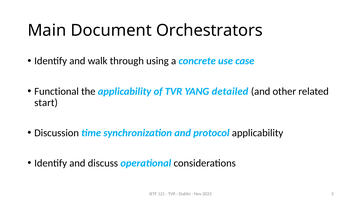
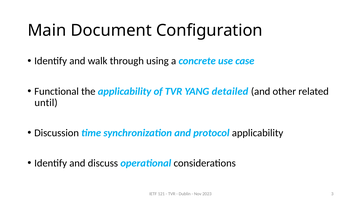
Orchestrators: Orchestrators -> Configuration (209, 30)
start: start -> until (46, 103)
